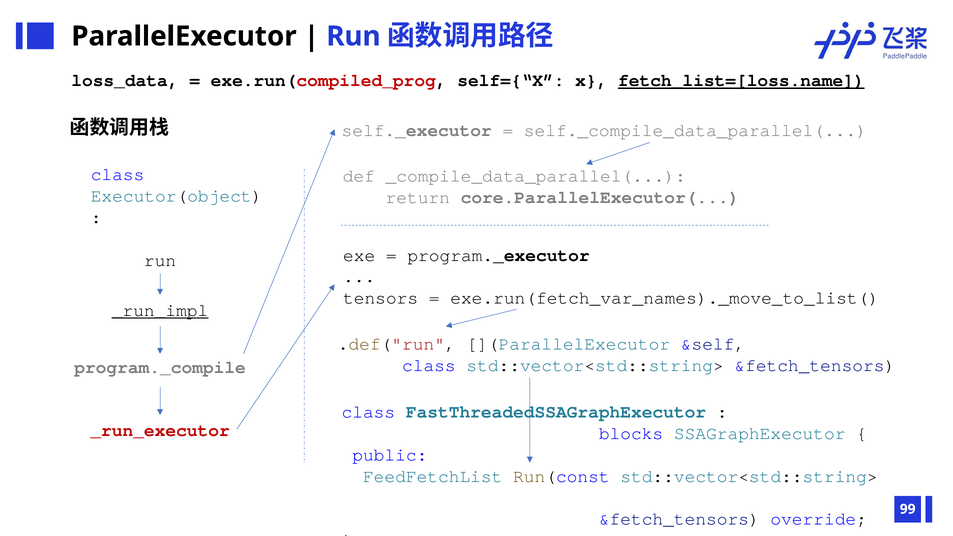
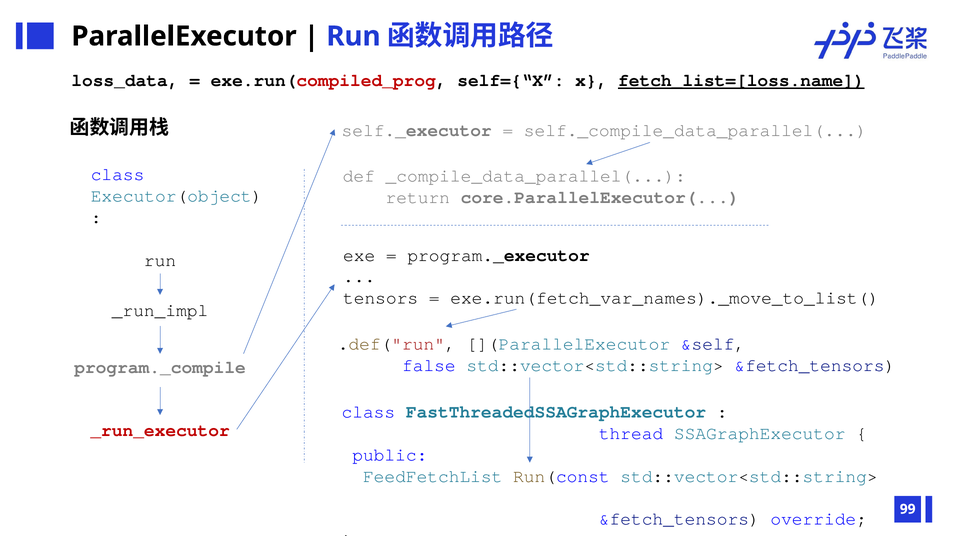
_run_impl underline: present -> none (160, 310)
class: class -> false (429, 365)
blocks: blocks -> thread (631, 433)
